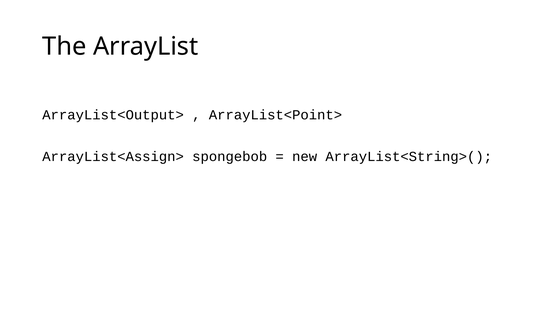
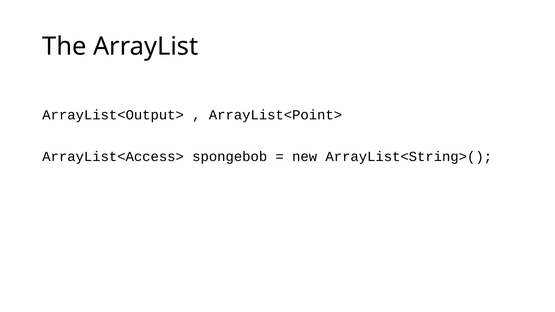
ArrayList<Assign>: ArrayList<Assign> -> ArrayList<Access> (113, 157)
